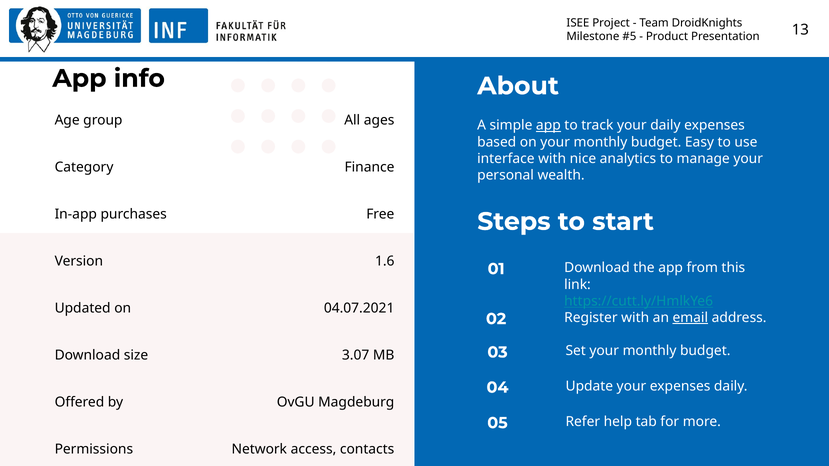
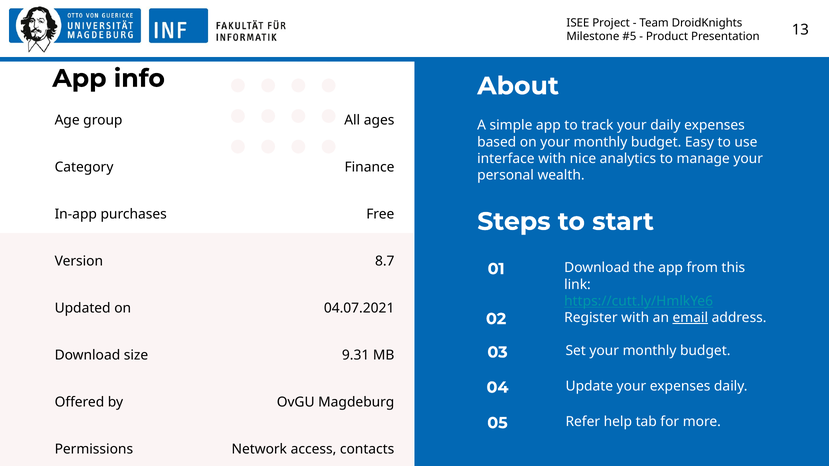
app underline: present -> none (548, 126)
1.6: 1.6 -> 8.7 (385, 261)
3.07: 3.07 -> 9.31 (356, 355)
